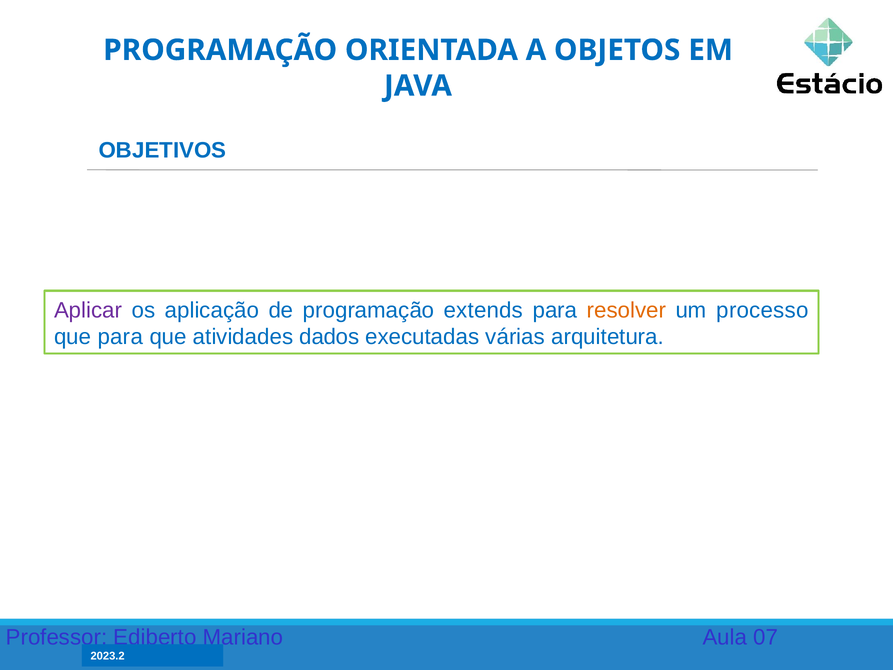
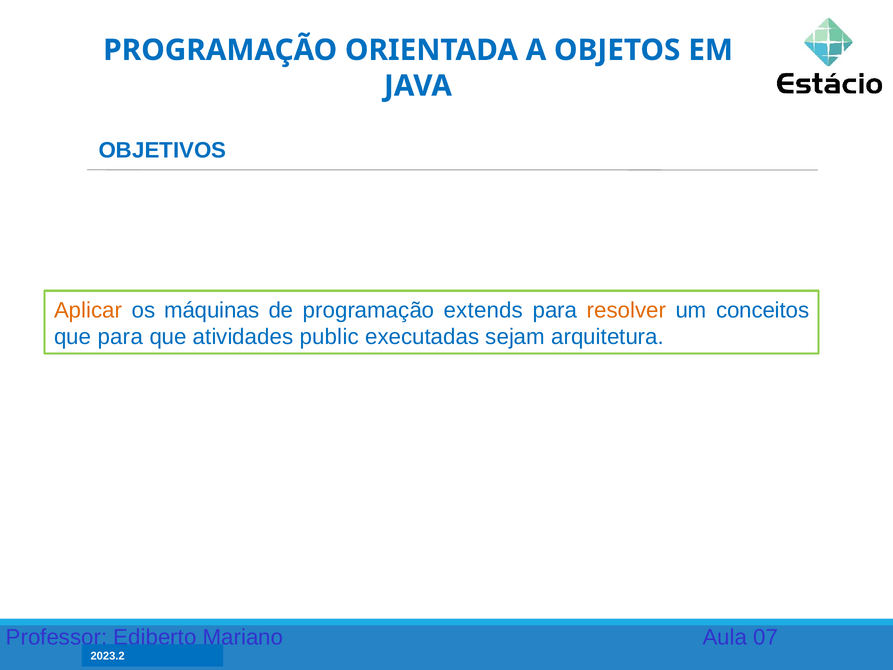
Aplicar colour: purple -> orange (88, 310)
aplicação: aplicação -> máquinas (212, 310)
processo: processo -> conceitos (763, 310)
dados: dados -> public (329, 337)
várias: várias -> sejam (515, 337)
